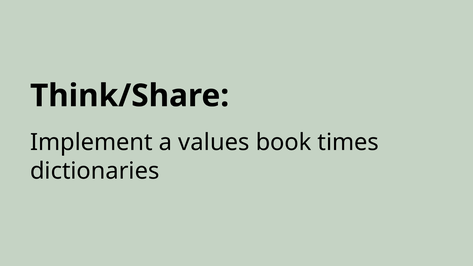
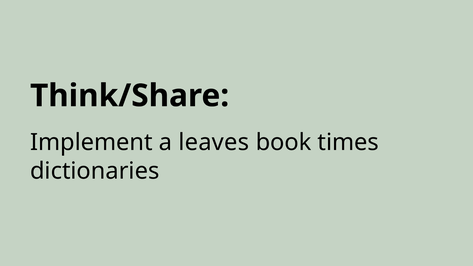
values: values -> leaves (214, 143)
